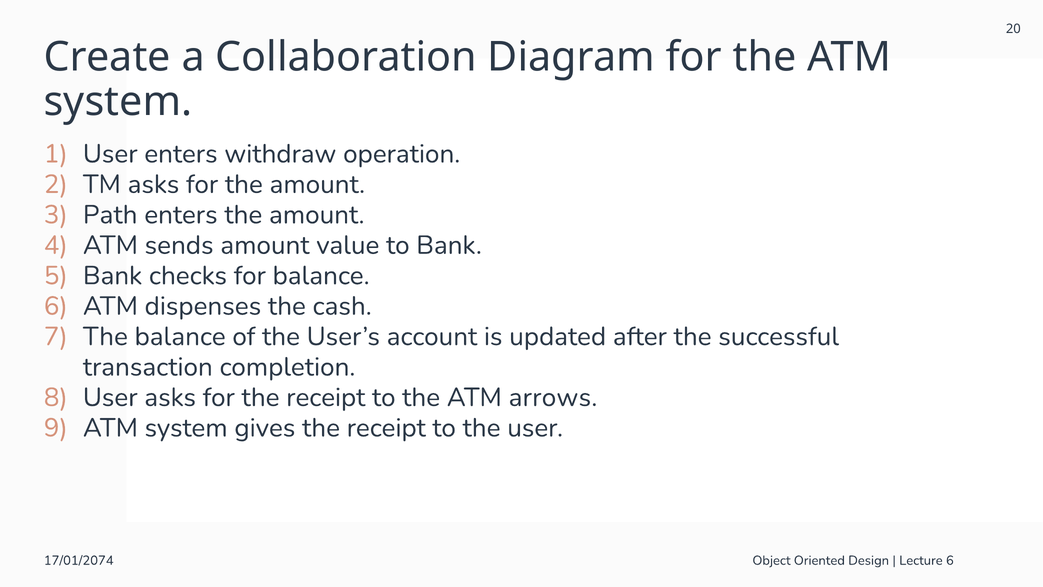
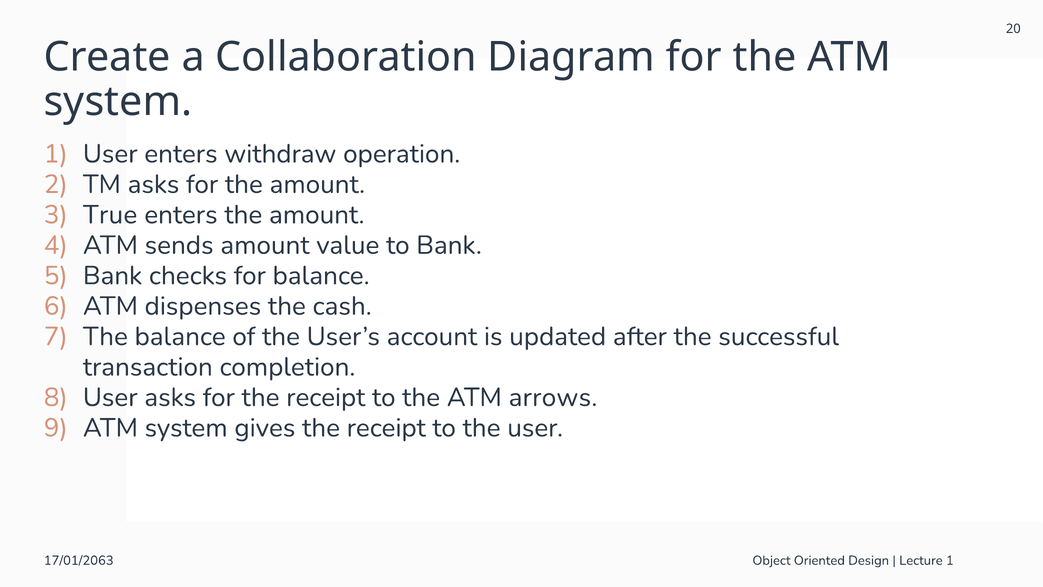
Path: Path -> True (110, 215)
17/01/2074: 17/01/2074 -> 17/01/2063 (79, 560)
Lecture 6: 6 -> 1 (950, 560)
